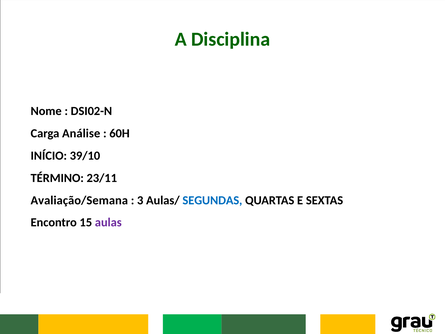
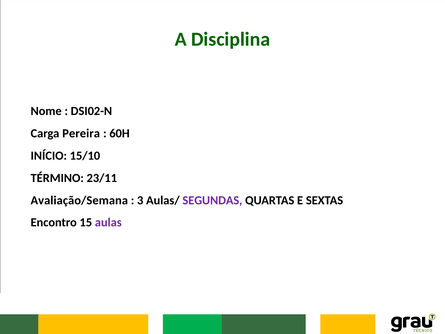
Análise: Análise -> Pereira (81, 133)
39/10: 39/10 -> 15/10 (85, 156)
SEGUNDAS colour: blue -> purple (212, 200)
